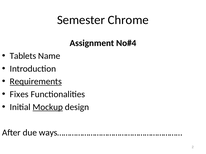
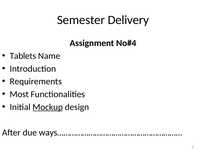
Chrome: Chrome -> Delivery (128, 20)
Requirements underline: present -> none (36, 82)
Fixes: Fixes -> Most (19, 95)
